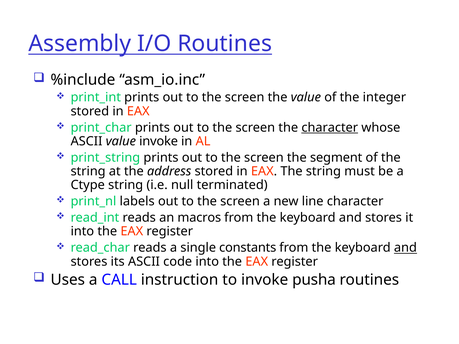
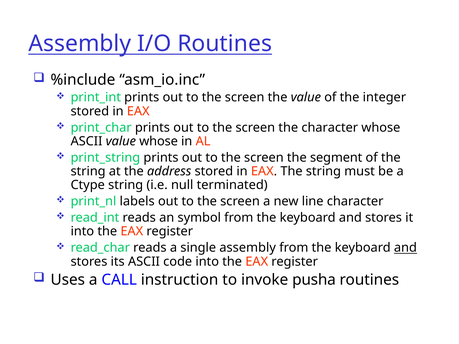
character underline: present -> none (330, 128)
value invoke: invoke -> whose (159, 141)
macros: macros -> symbol (199, 218)
single constants: constants -> assembly (248, 248)
